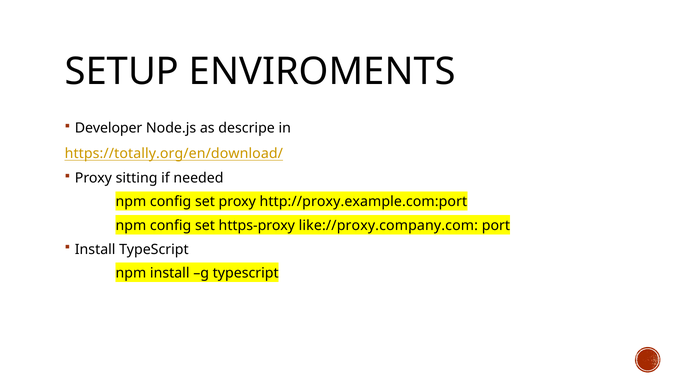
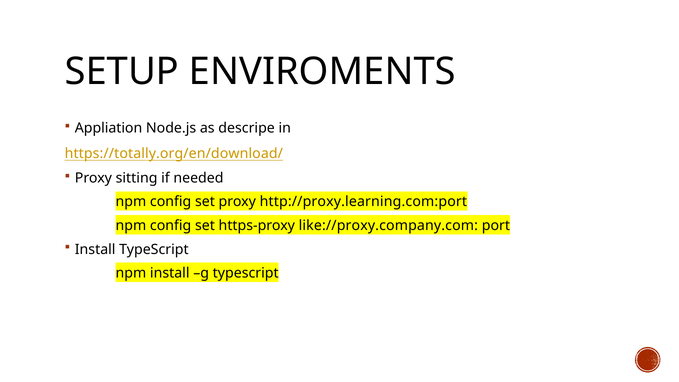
Developer: Developer -> Appliation (109, 128)
http://proxy.example.com:port: http://proxy.example.com:port -> http://proxy.learning.com:port (363, 202)
